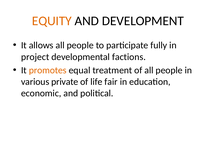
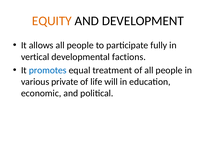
project: project -> vertical (35, 57)
promotes colour: orange -> blue (48, 70)
fair: fair -> will (111, 82)
